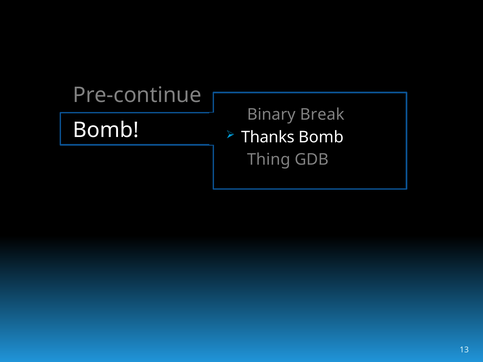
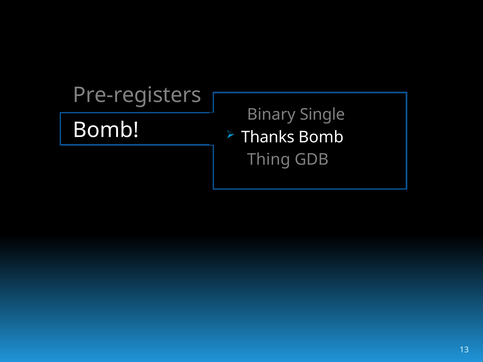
Pre-continue: Pre-continue -> Pre-registers (137, 95)
Break: Break -> Single (322, 115)
